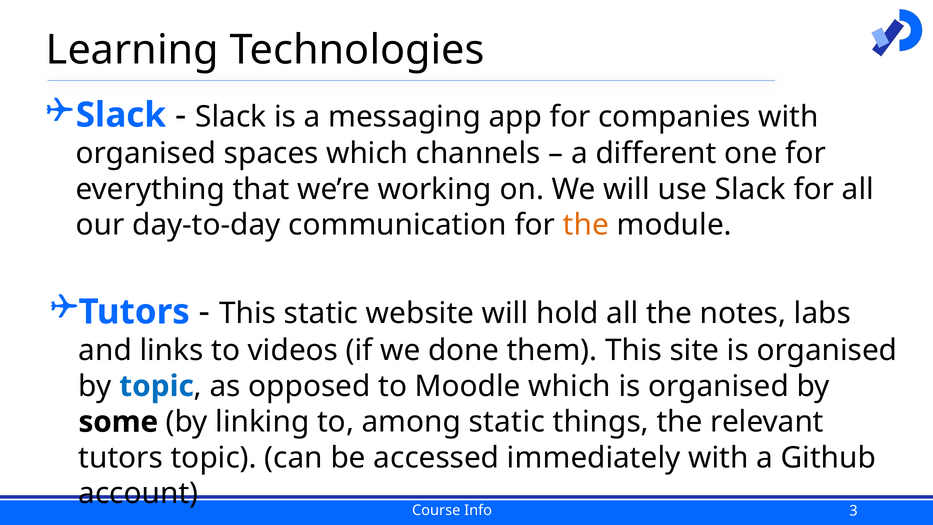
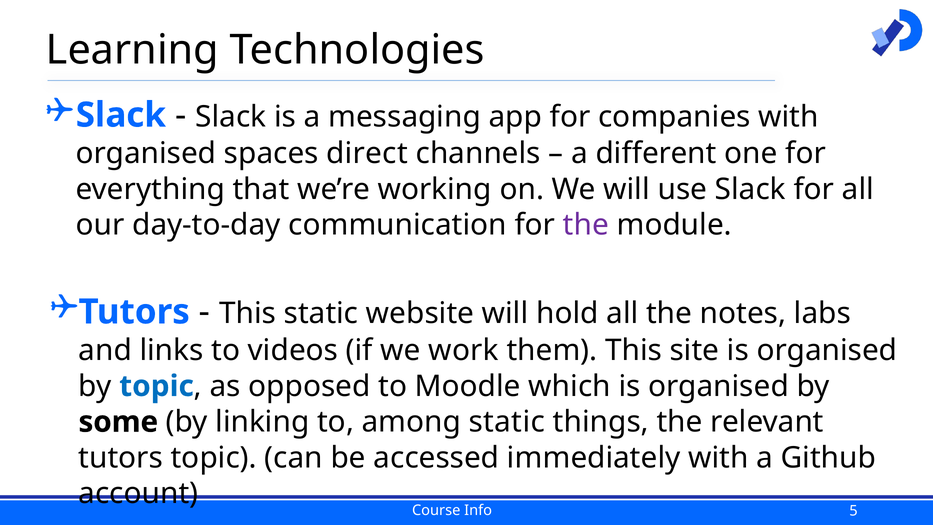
spaces which: which -> direct (367, 154)
the colour: orange -> purple (586, 225)
done: done -> work (464, 350)
3: 3 -> 5 (853, 511)
